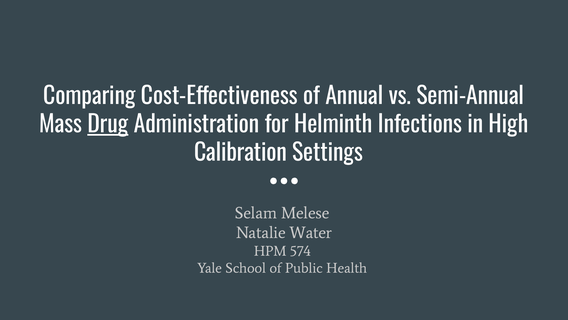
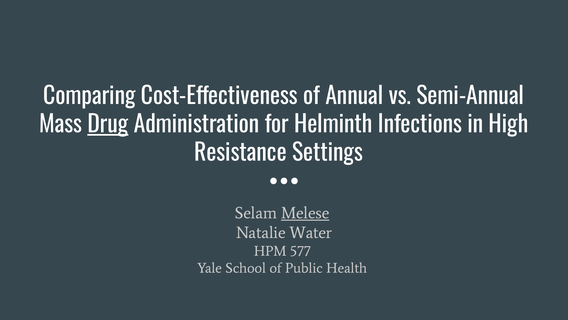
Calibration: Calibration -> Resistance (240, 153)
Melese underline: none -> present (305, 213)
574: 574 -> 577 (300, 251)
